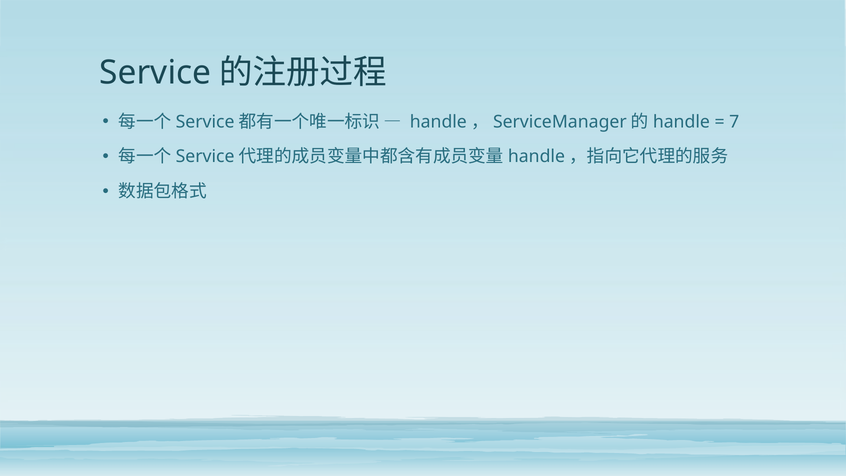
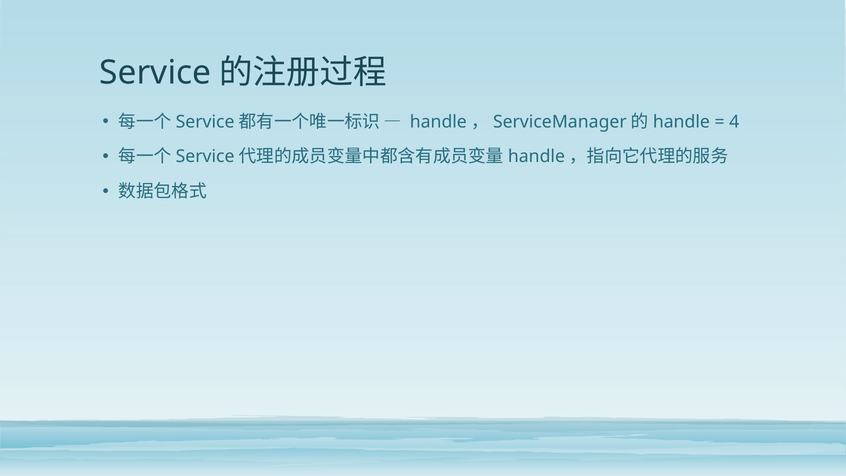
7: 7 -> 4 (734, 122)
